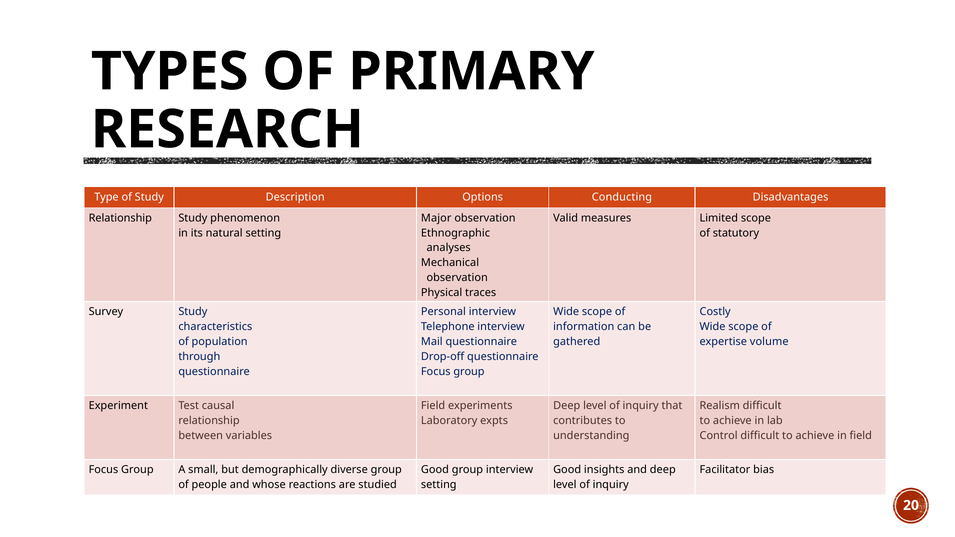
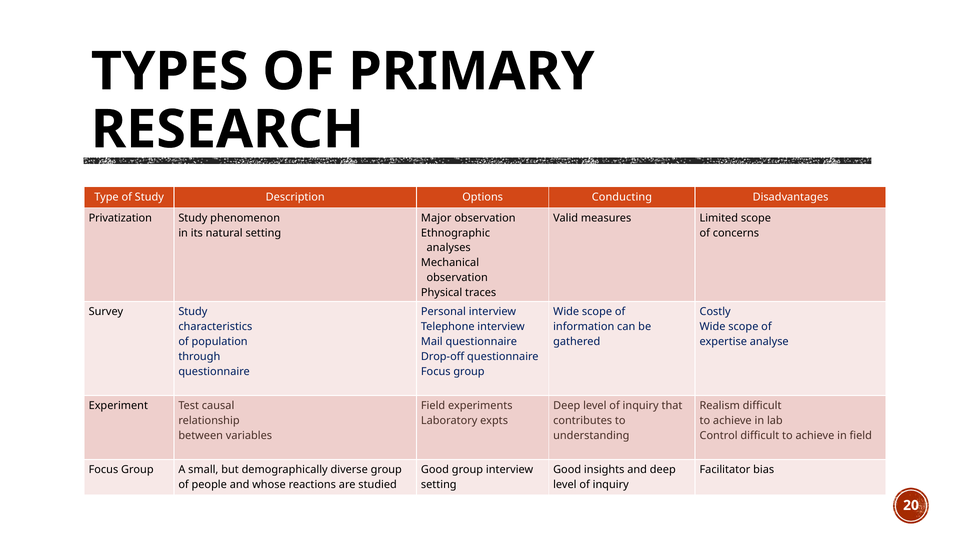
Relationship: Relationship -> Privatization (120, 218)
statutory: statutory -> concerns (736, 233)
volume: volume -> analyse (769, 342)
